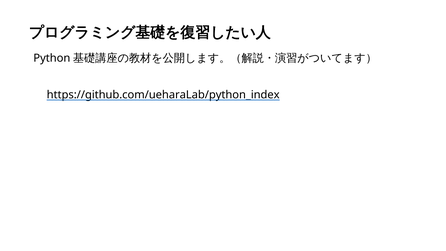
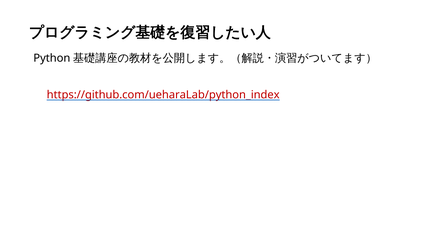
https://github.com/ueharaLab/python_index colour: black -> red (163, 95)
